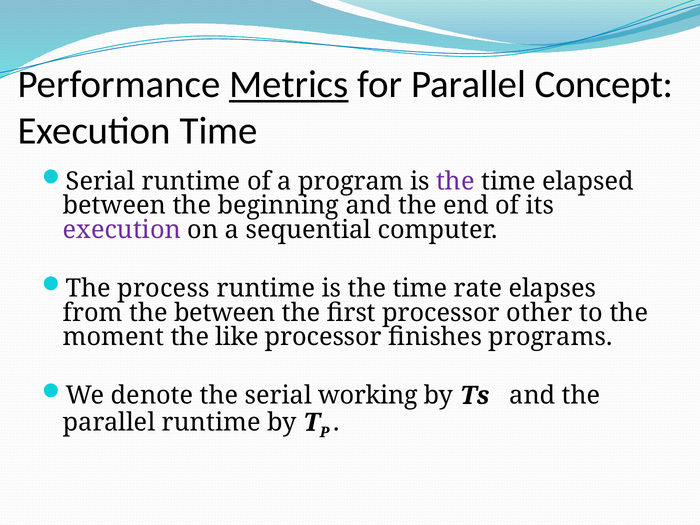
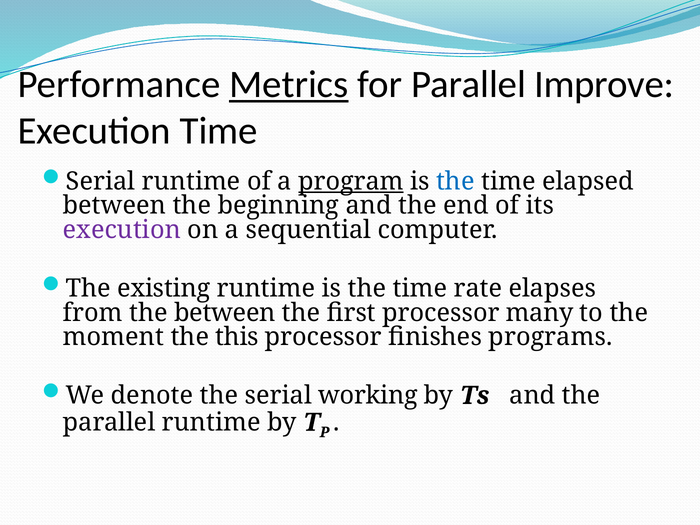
Concept: Concept -> Improve (604, 84)
program underline: none -> present (351, 181)
the colour: purple -> blue (455, 181)
process: process -> existing (164, 288)
other: other -> many (540, 313)
like: like -> this (237, 337)
